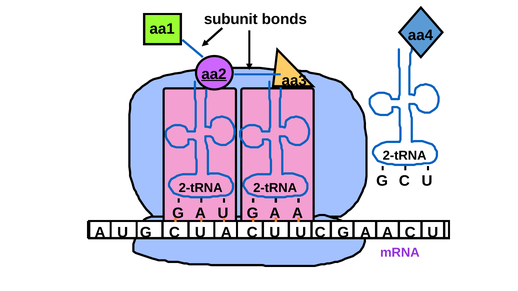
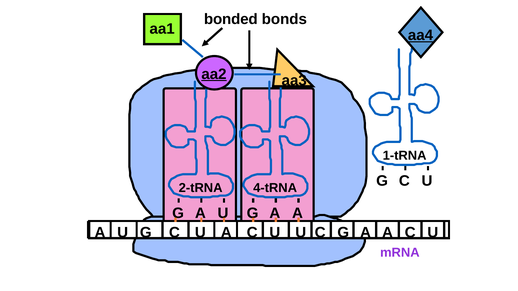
subunit: subunit -> bonded (231, 19)
aa4 underline: none -> present (420, 35)
2-tRNA: 2-tRNA -> 1-tRNA (405, 156)
2-tRNA: 2-tRNA -> 4-tRNA (275, 188)
